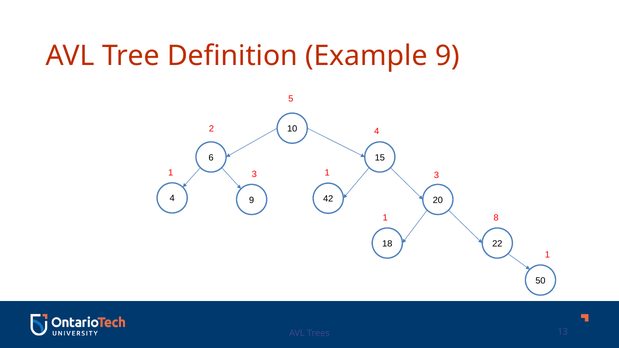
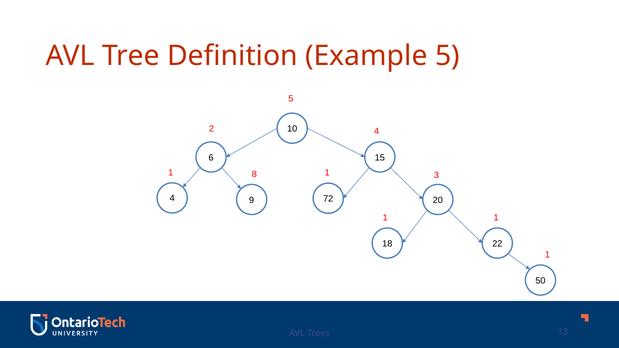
Example 9: 9 -> 5 (447, 56)
1 3: 3 -> 8 (254, 174)
42: 42 -> 72 (328, 199)
8: 8 -> 1 (496, 218)
